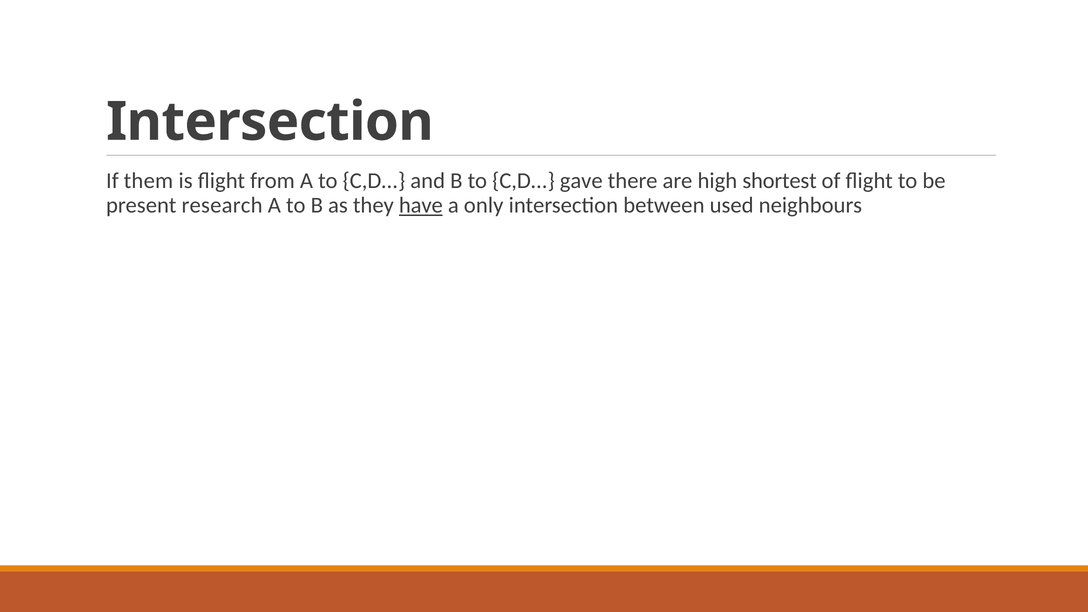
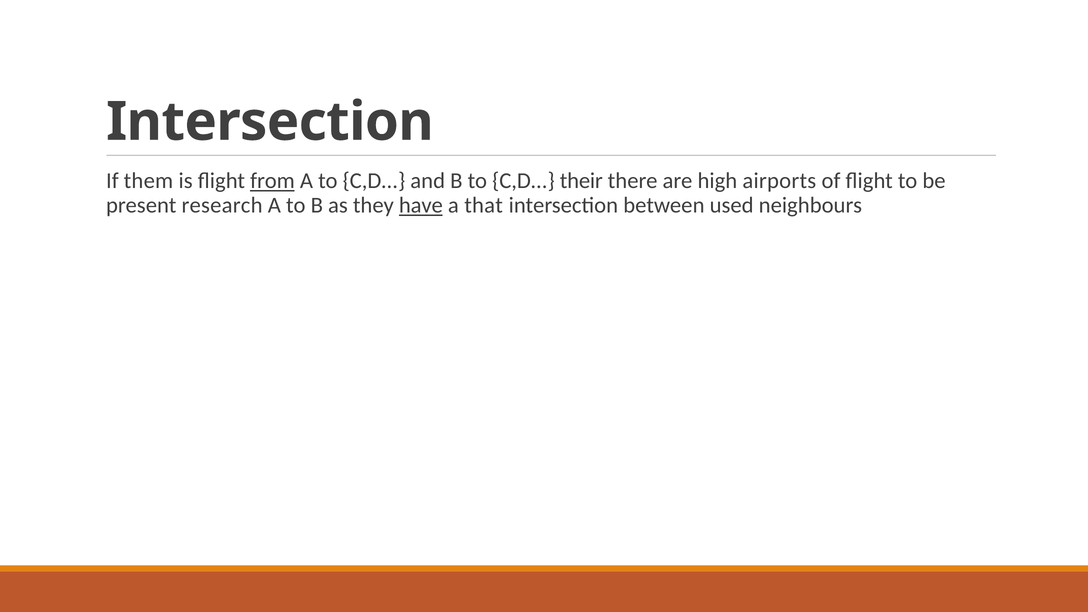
from underline: none -> present (273, 181)
gave: gave -> their (581, 181)
shortest: shortest -> airports (779, 181)
only: only -> that (484, 205)
